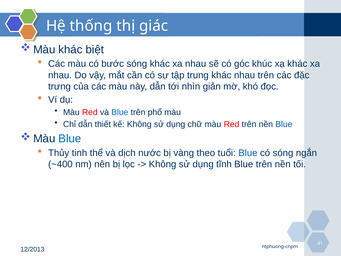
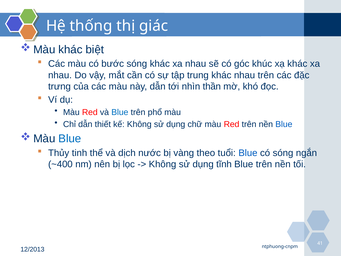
giản: giản -> thần (212, 86)
